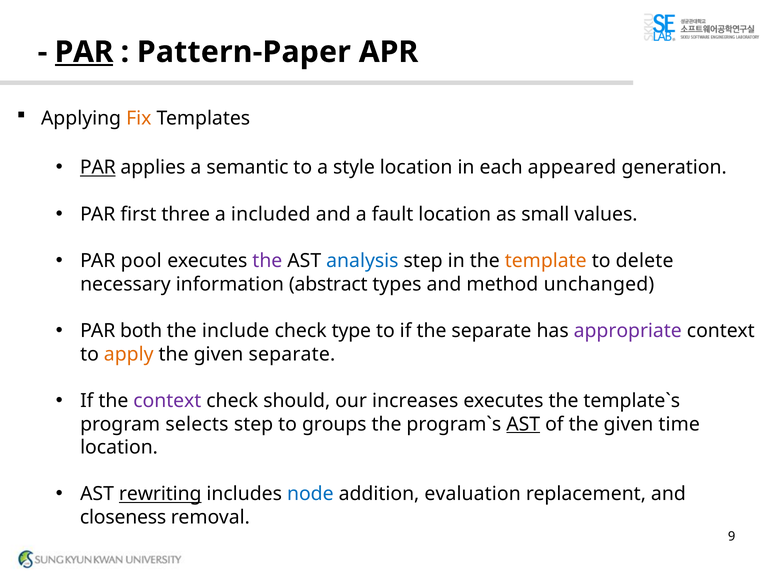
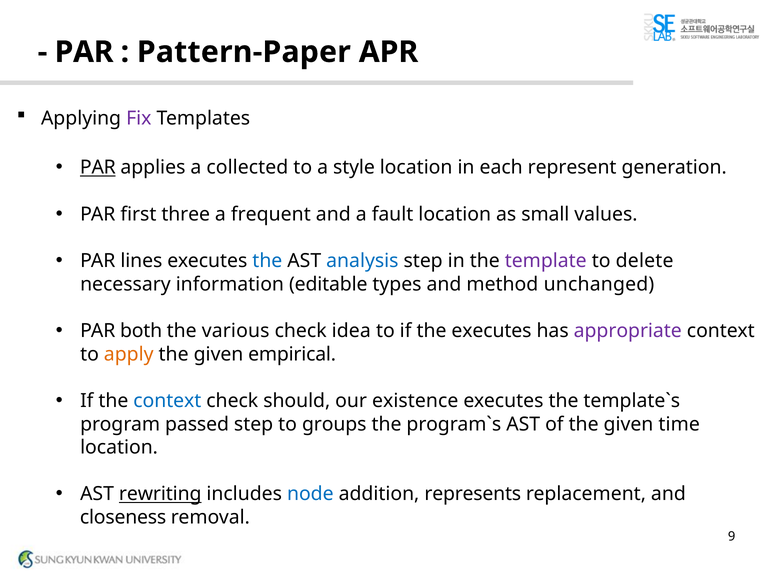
PAR underline: present -> none (84, 52)
Fix colour: orange -> purple (139, 118)
semantic: semantic -> collected (247, 167)
appeared: appeared -> represent (572, 167)
included: included -> frequent (271, 214)
pool: pool -> lines (141, 261)
the colour: purple -> blue (267, 261)
template colour: orange -> purple (546, 261)
abstract: abstract -> editable (328, 284)
include: include -> various (236, 331)
type: type -> idea (351, 331)
the separate: separate -> executes (491, 331)
given separate: separate -> empirical (292, 354)
context colour: purple -> blue (167, 401)
increases: increases -> existence (415, 401)
selects: selects -> passed (197, 424)
AST underline: present -> none (523, 424)
evaluation: evaluation -> represents (473, 494)
